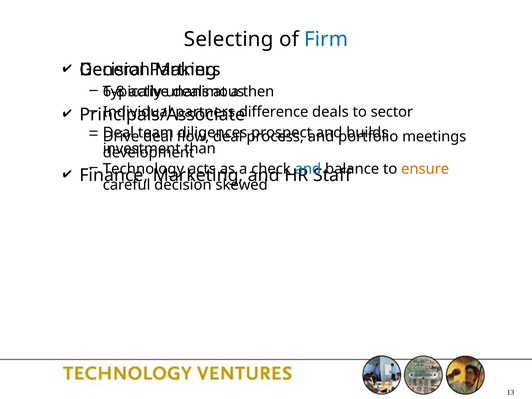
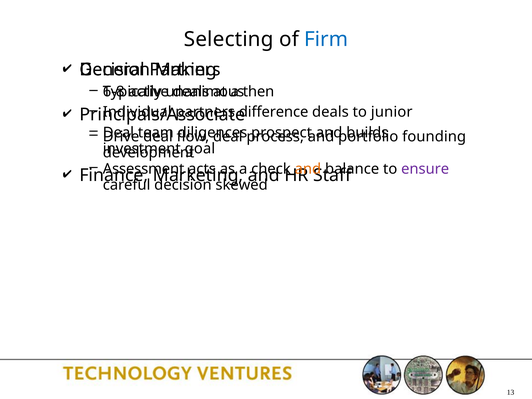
sector: sector -> junior (392, 112)
meetings: meetings -> founding (434, 137)
than: than -> goal (200, 148)
Technology: Technology -> Assessment (144, 169)
and colour: blue -> orange (308, 169)
ensure colour: orange -> purple (425, 169)
